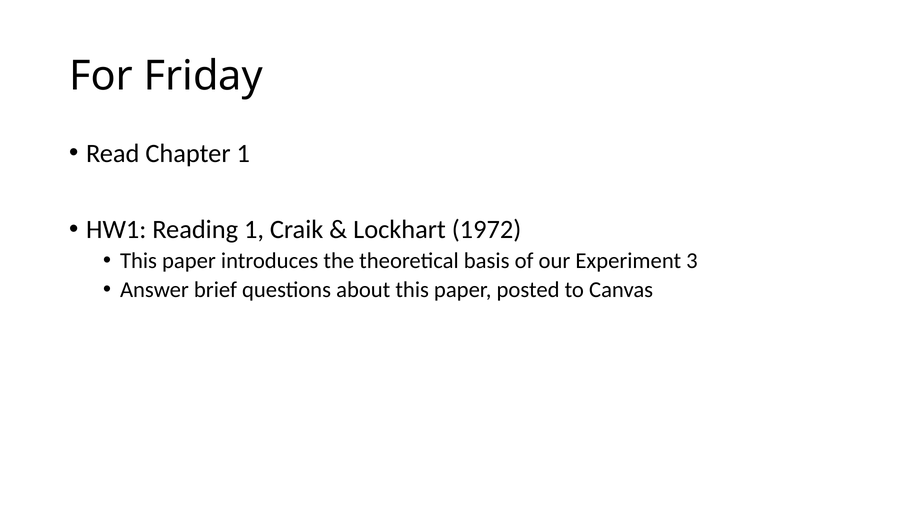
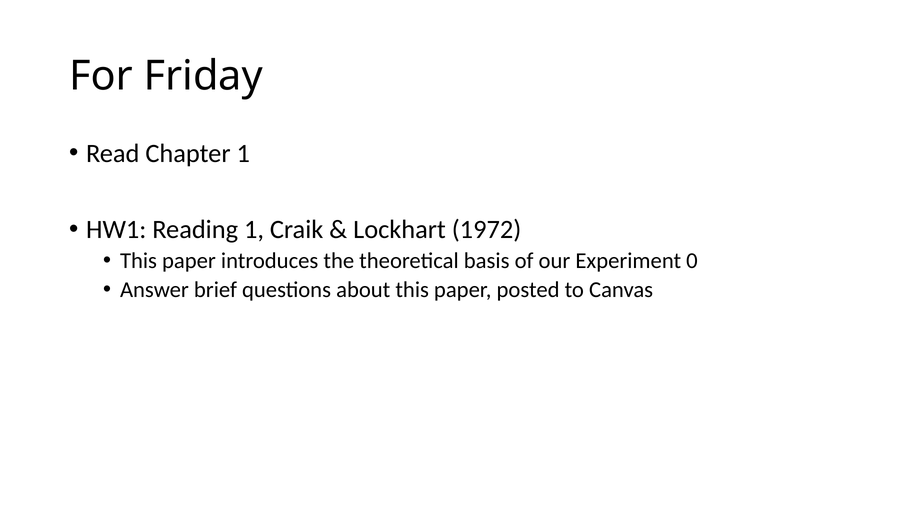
3: 3 -> 0 (692, 260)
